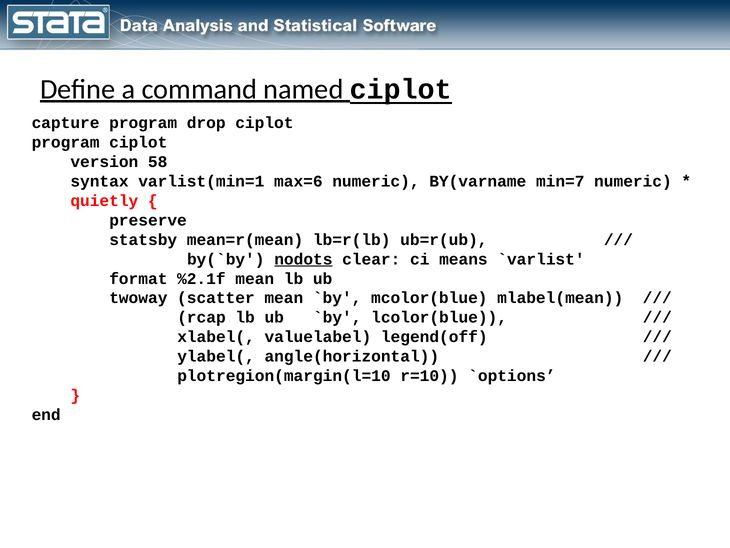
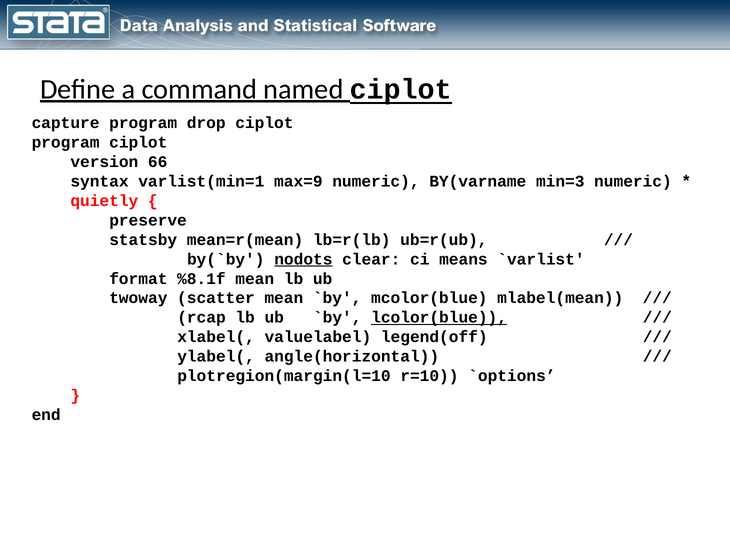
58: 58 -> 66 (158, 162)
max=6: max=6 -> max=9 (298, 181)
min=7: min=7 -> min=3 (560, 181)
%2.1f: %2.1f -> %8.1f (201, 278)
lcolor(blue underline: none -> present (439, 317)
